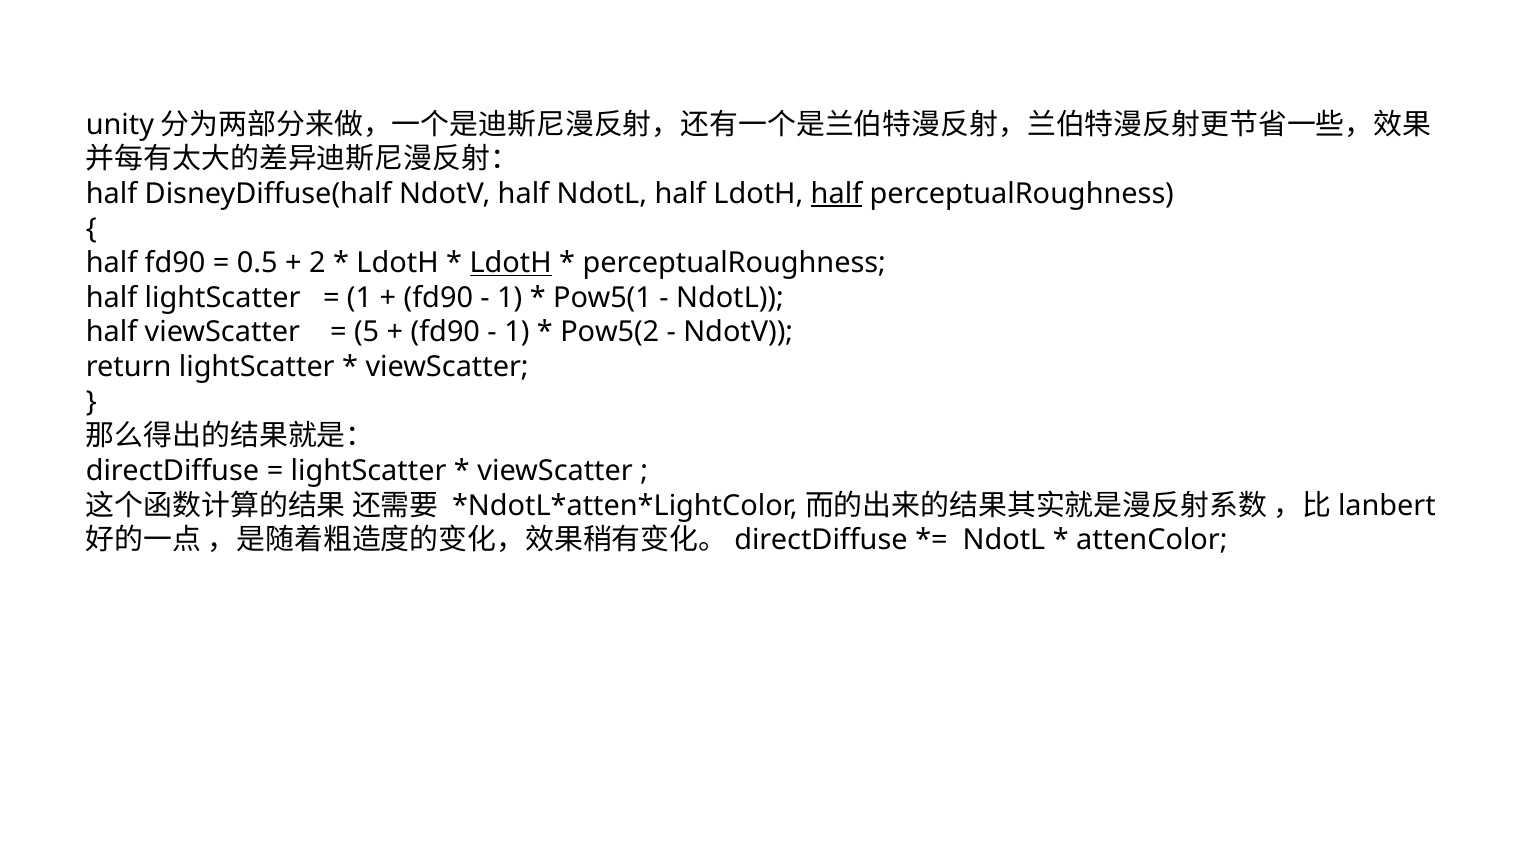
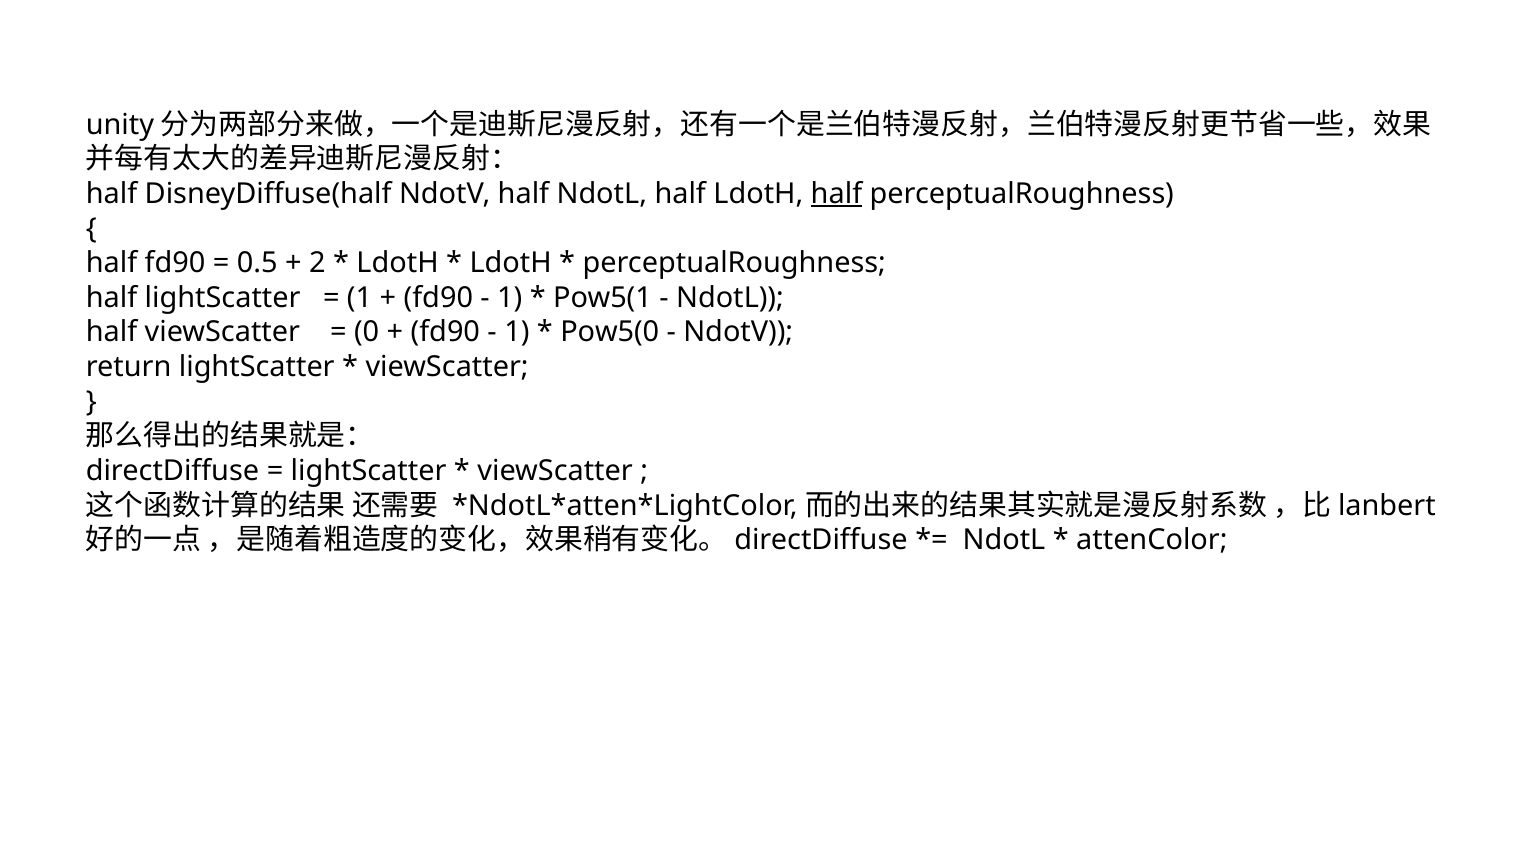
LdotH underline: present -> none (511, 263)
5: 5 -> 0 (367, 333)
Pow5(2: Pow5(2 -> Pow5(0 (610, 333)
